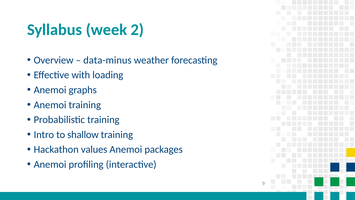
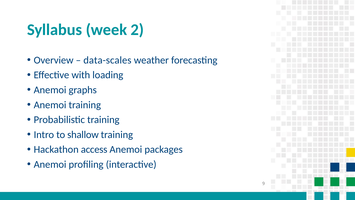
data-minus: data-minus -> data-scales (107, 60)
values: values -> access (94, 149)
